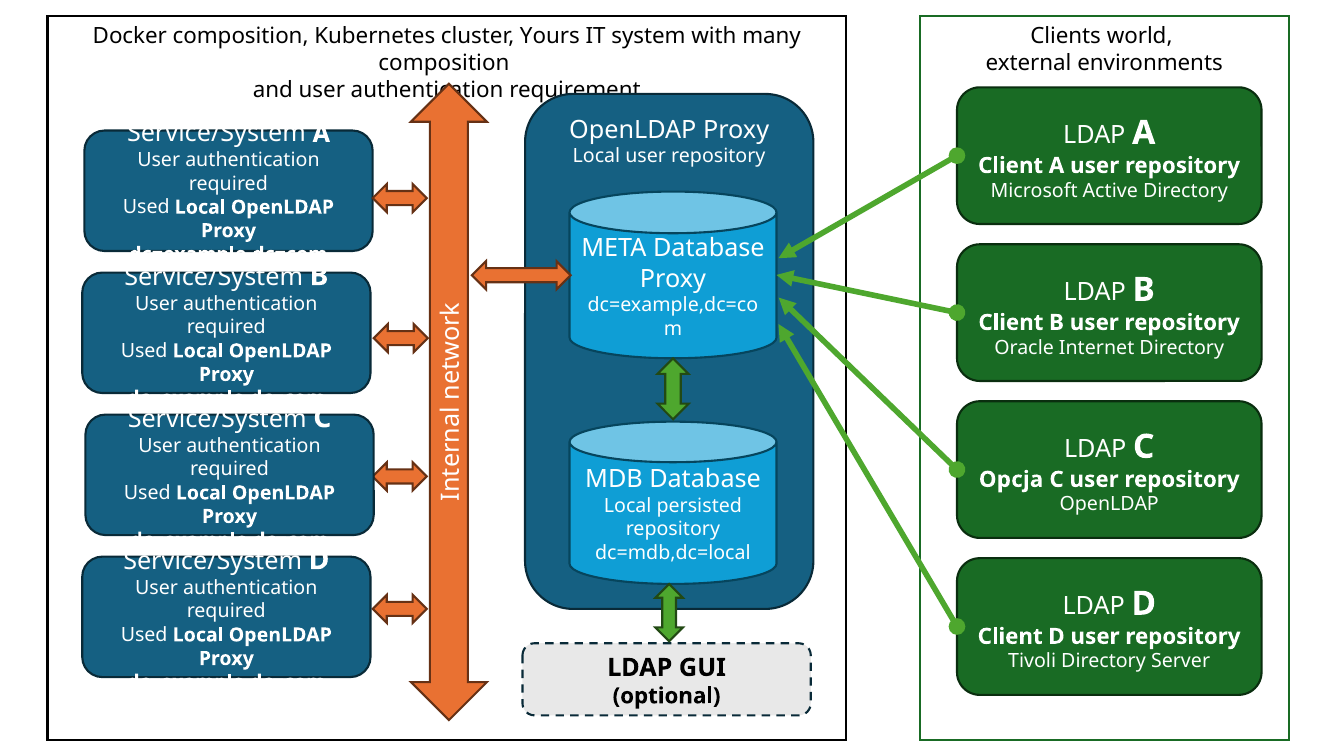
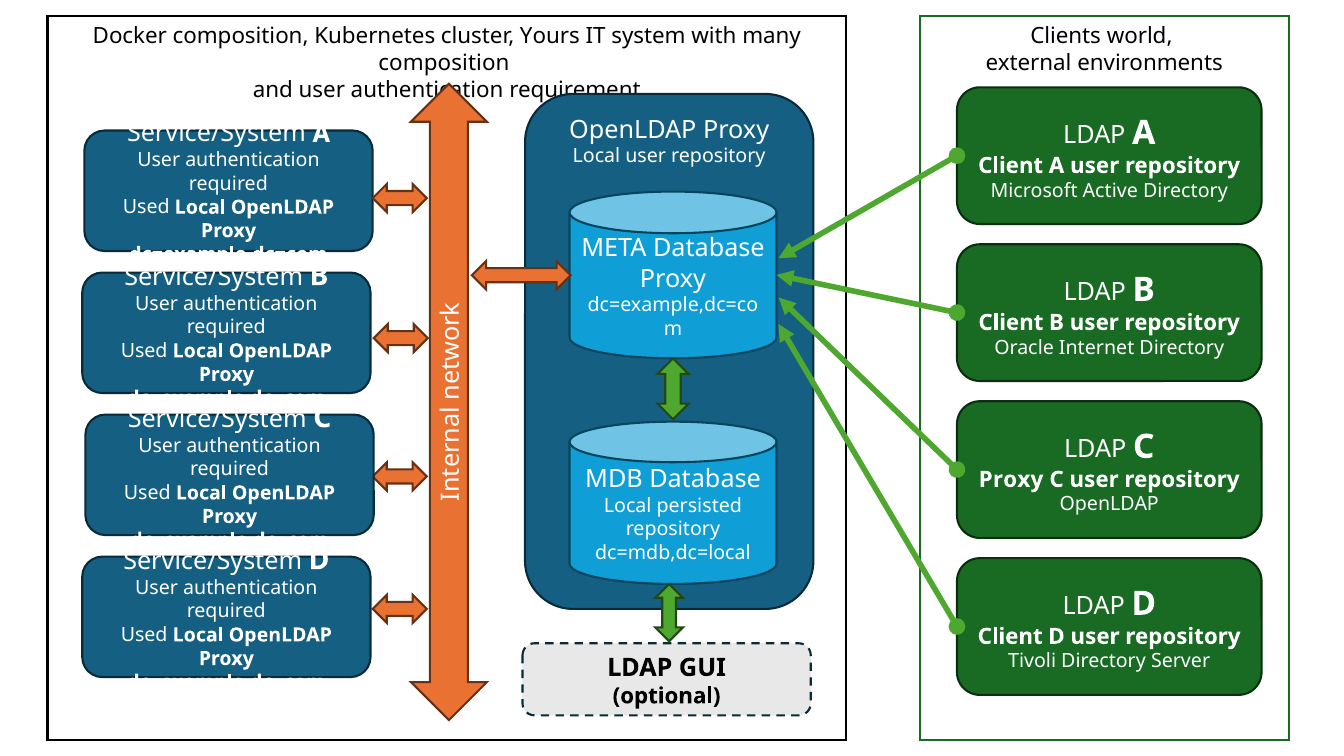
Opcja: Opcja -> Proxy (1011, 480)
